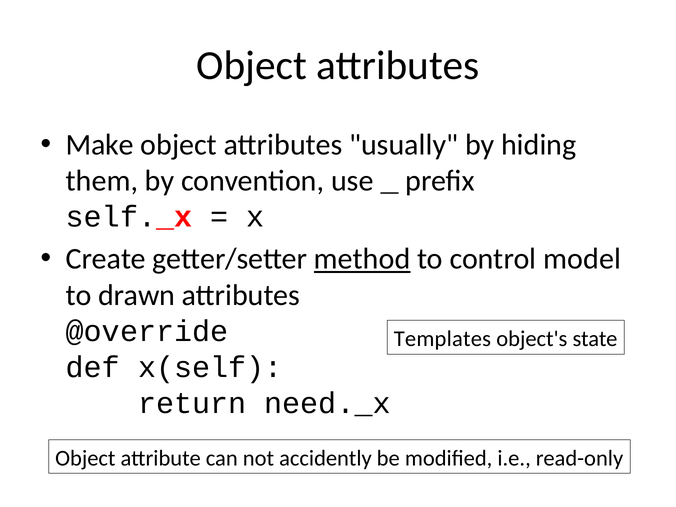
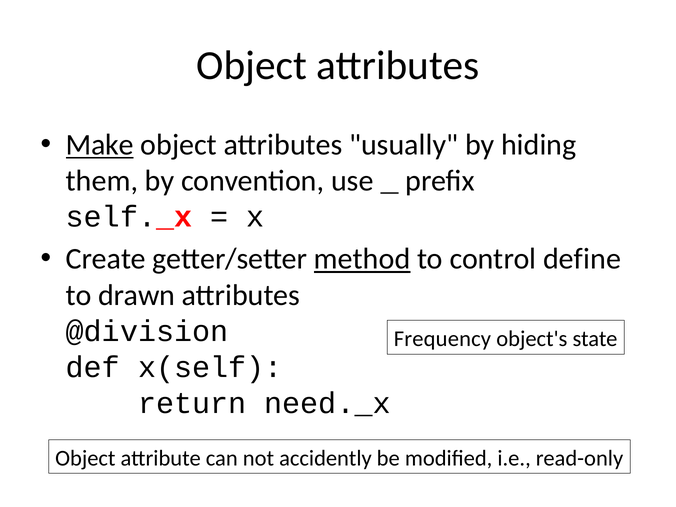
Make underline: none -> present (100, 145)
model: model -> define (582, 259)
@override: @override -> @division (147, 331)
Templates: Templates -> Frequency (442, 339)
